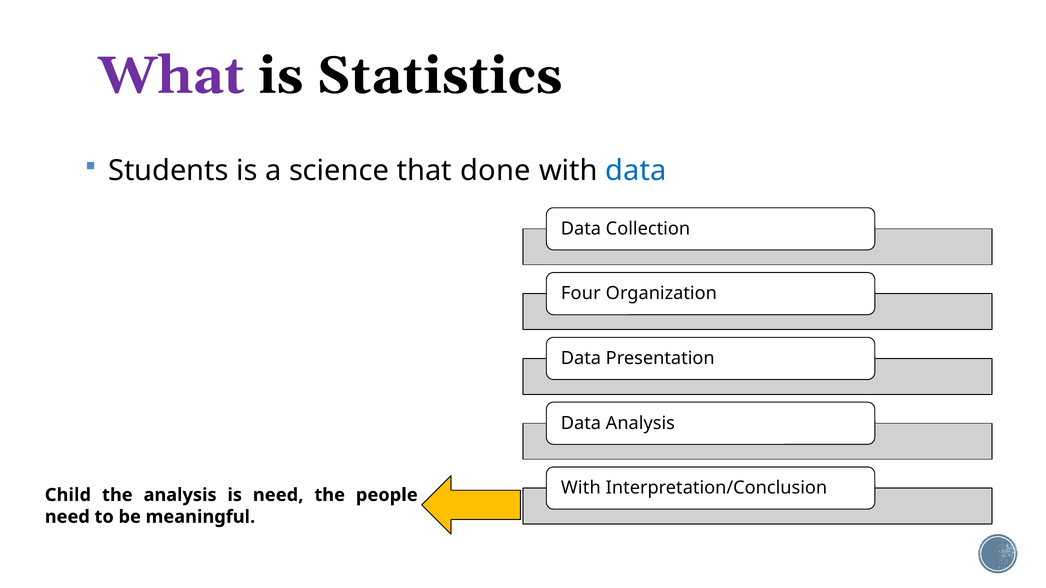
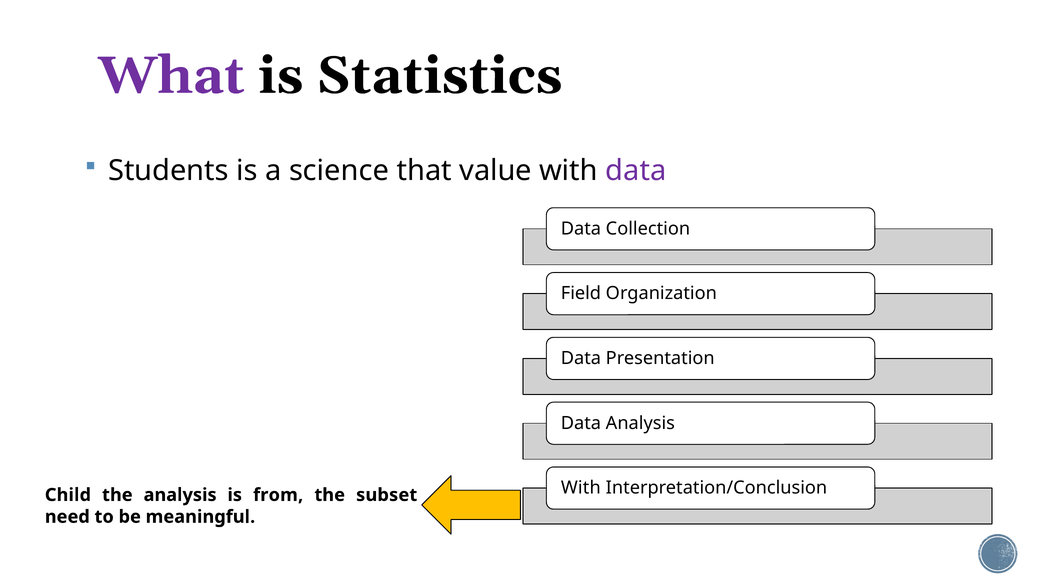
done: done -> value (496, 171)
data colour: blue -> purple (636, 171)
Four: Four -> Field (581, 294)
is need: need -> from (278, 495)
people: people -> subset (387, 495)
